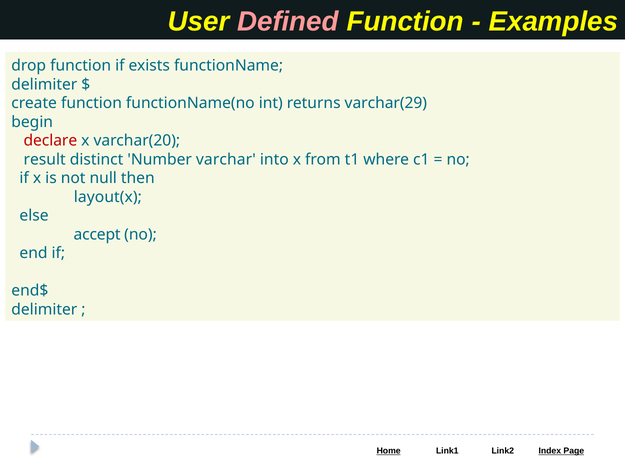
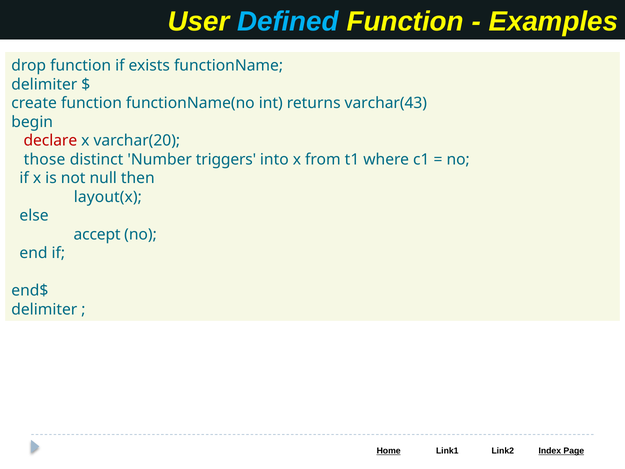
Defined colour: pink -> light blue (288, 22)
varchar(29: varchar(29 -> varchar(43 (386, 103)
result: result -> those (45, 159)
varchar: varchar -> triggers (226, 159)
